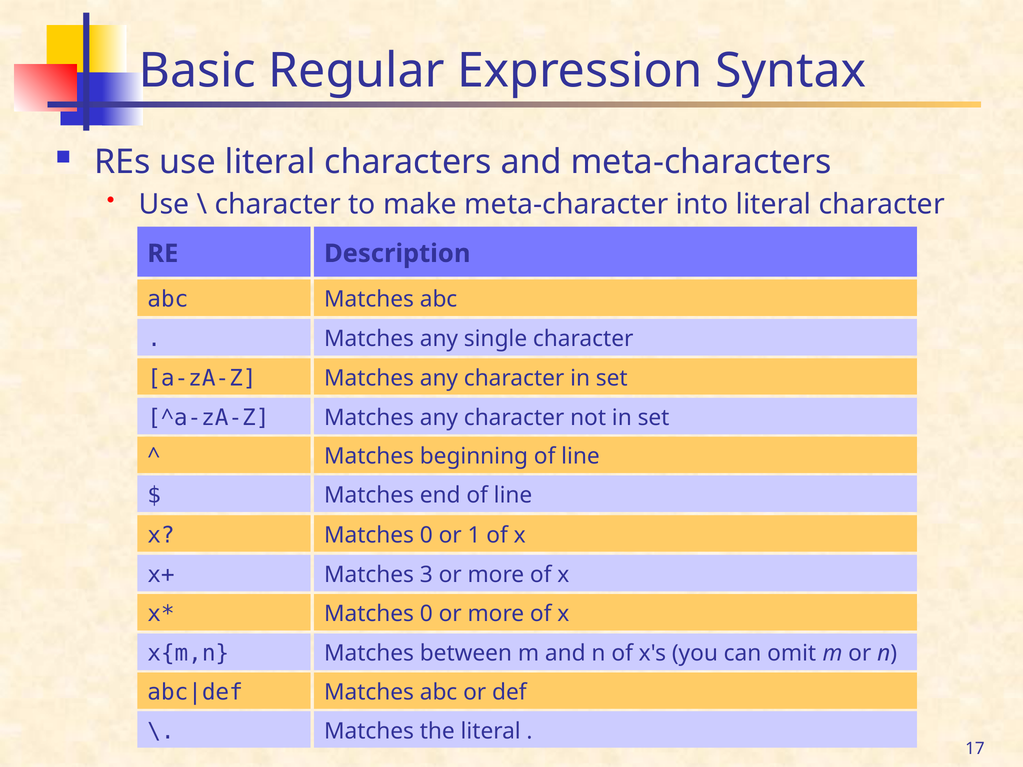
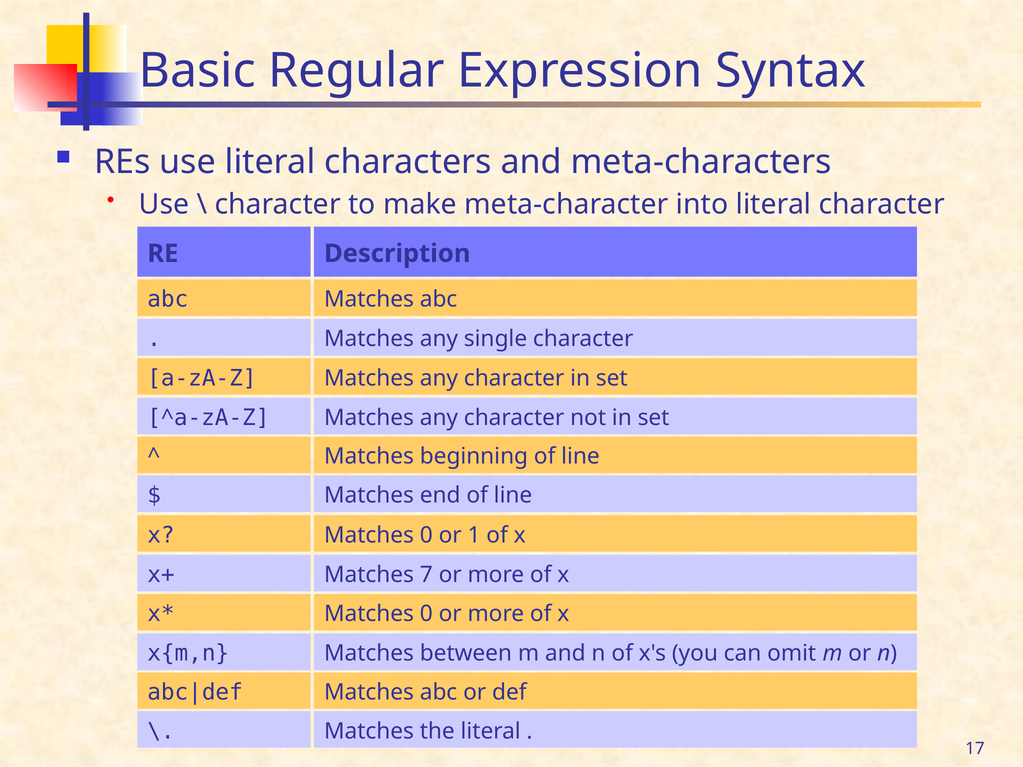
3: 3 -> 7 (426, 575)
